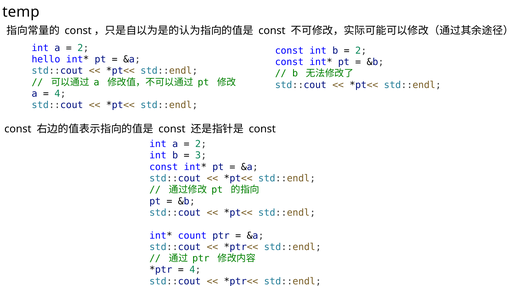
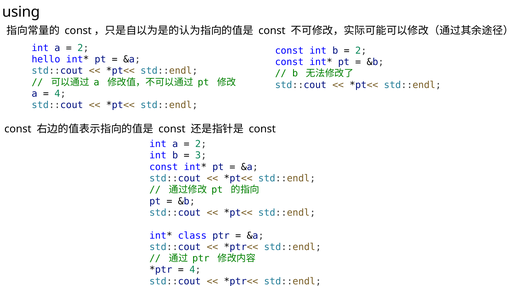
temp: temp -> using (21, 12)
count: count -> class (192, 236)
